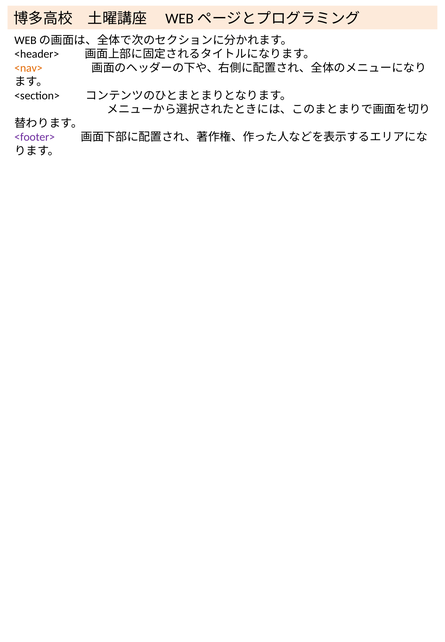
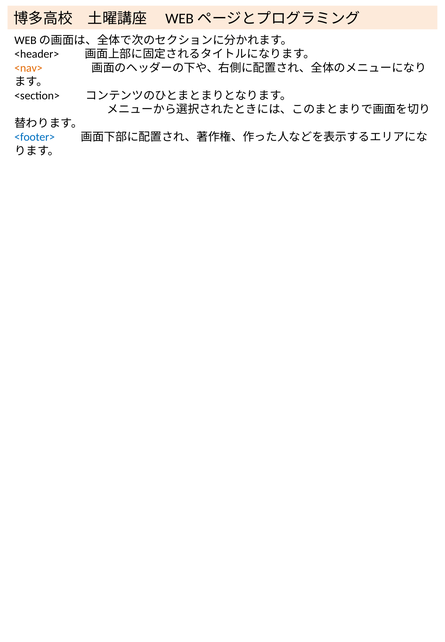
<footer> colour: purple -> blue (35, 137)
